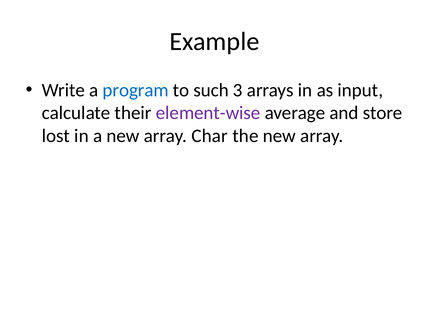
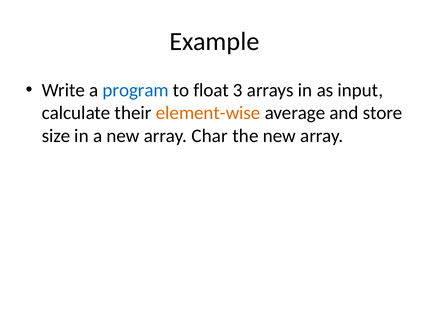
such: such -> float (211, 90)
element-wise colour: purple -> orange (208, 113)
lost: lost -> size (56, 136)
